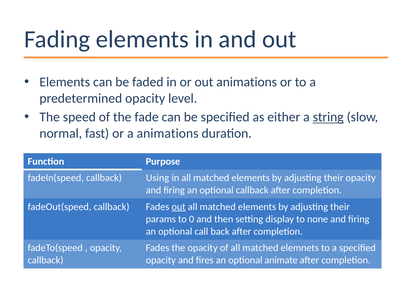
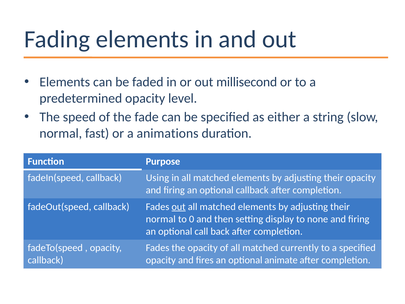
out animations: animations -> millisecond (247, 82)
string underline: present -> none (328, 117)
params: params -> normal (161, 219)
elemnets: elemnets -> currently (300, 248)
